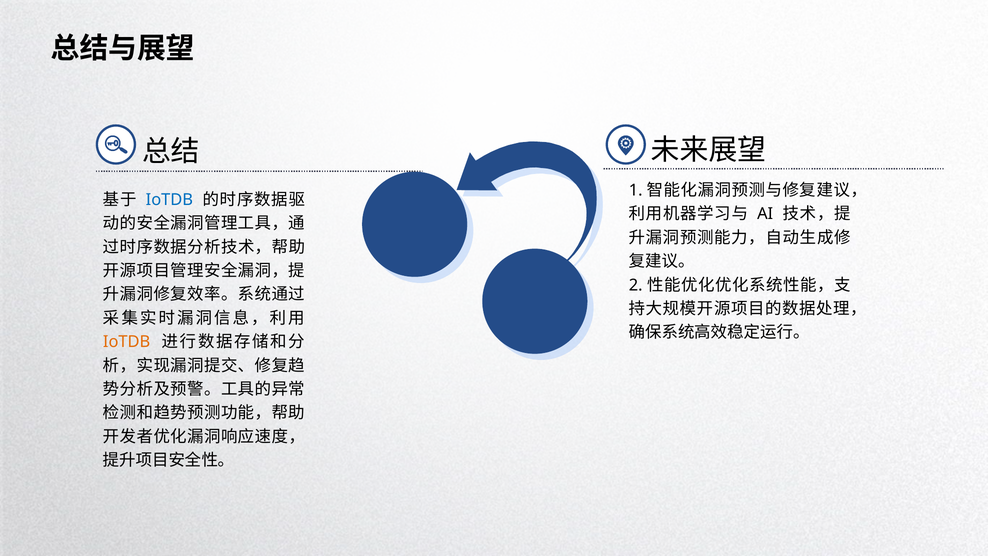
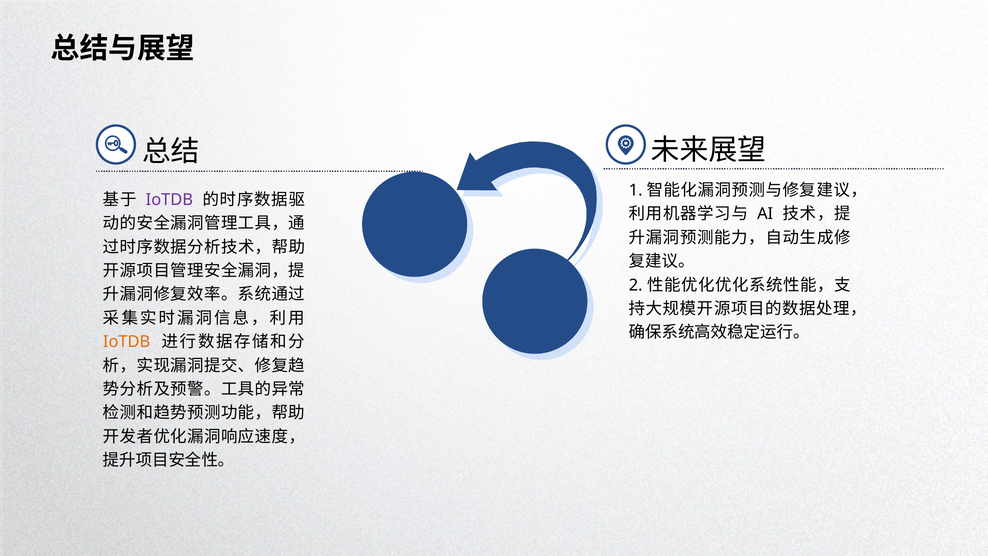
IoTDB colour: blue -> purple (169, 200)
